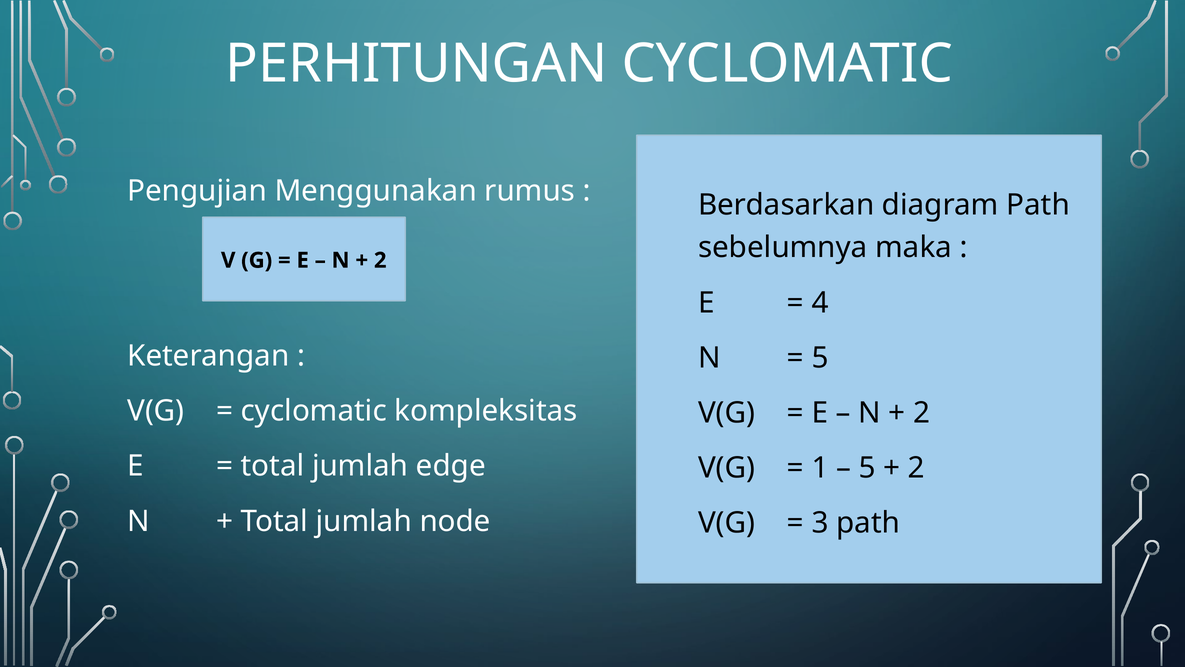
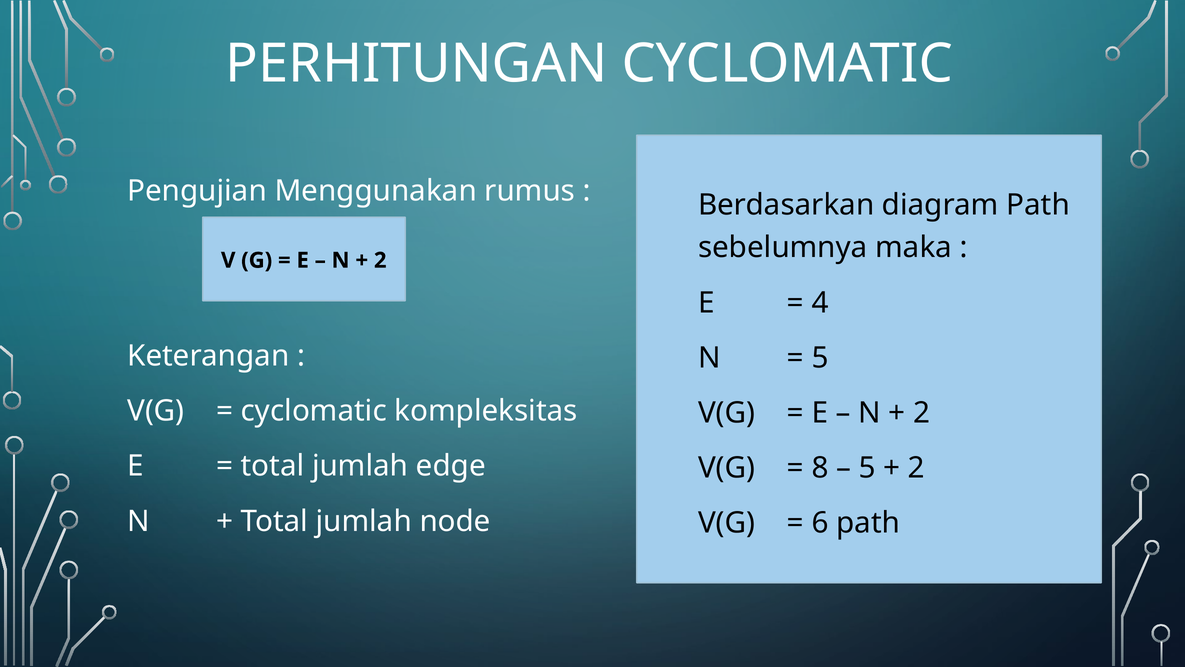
1: 1 -> 8 (820, 468)
3: 3 -> 6 (820, 523)
